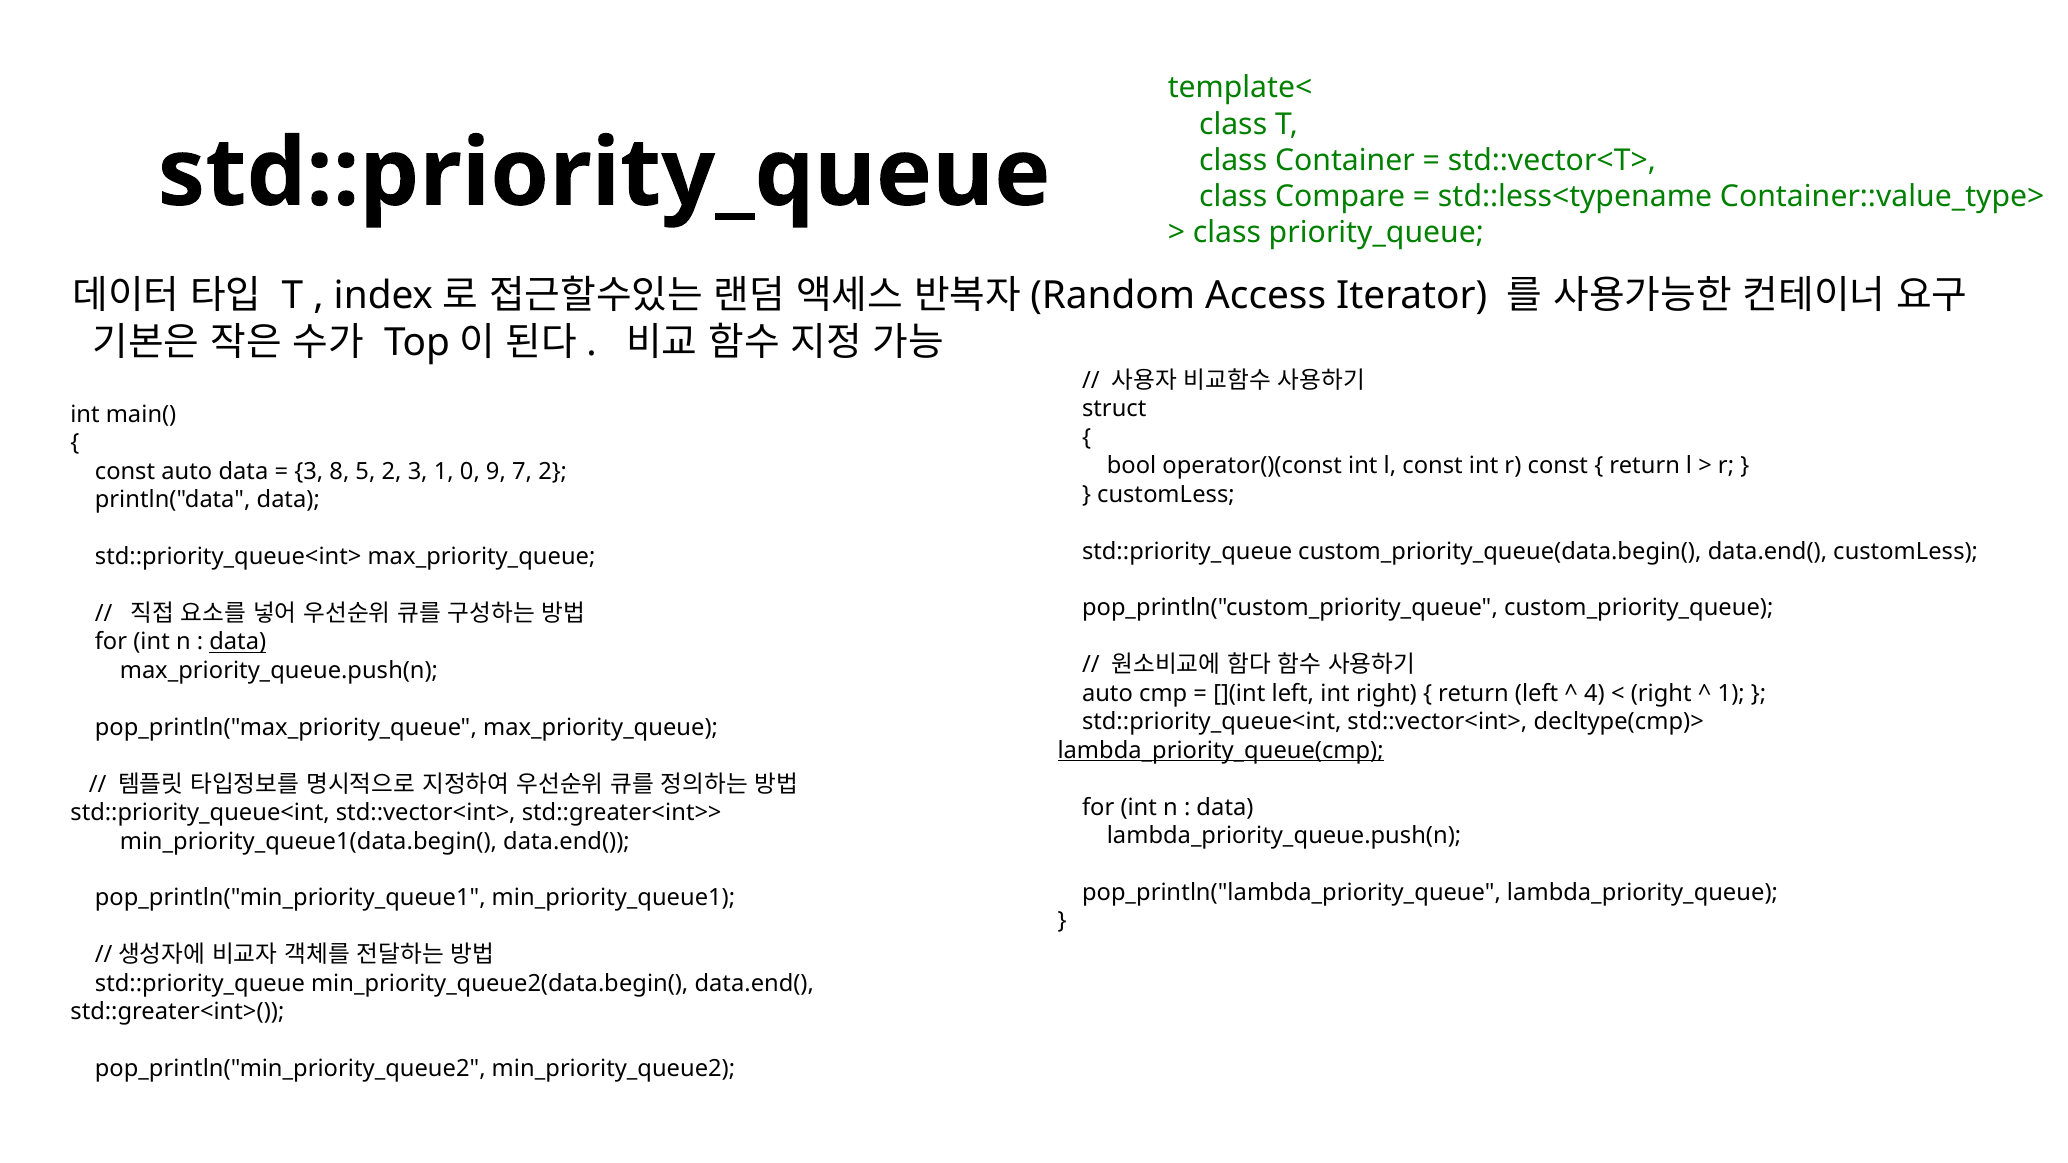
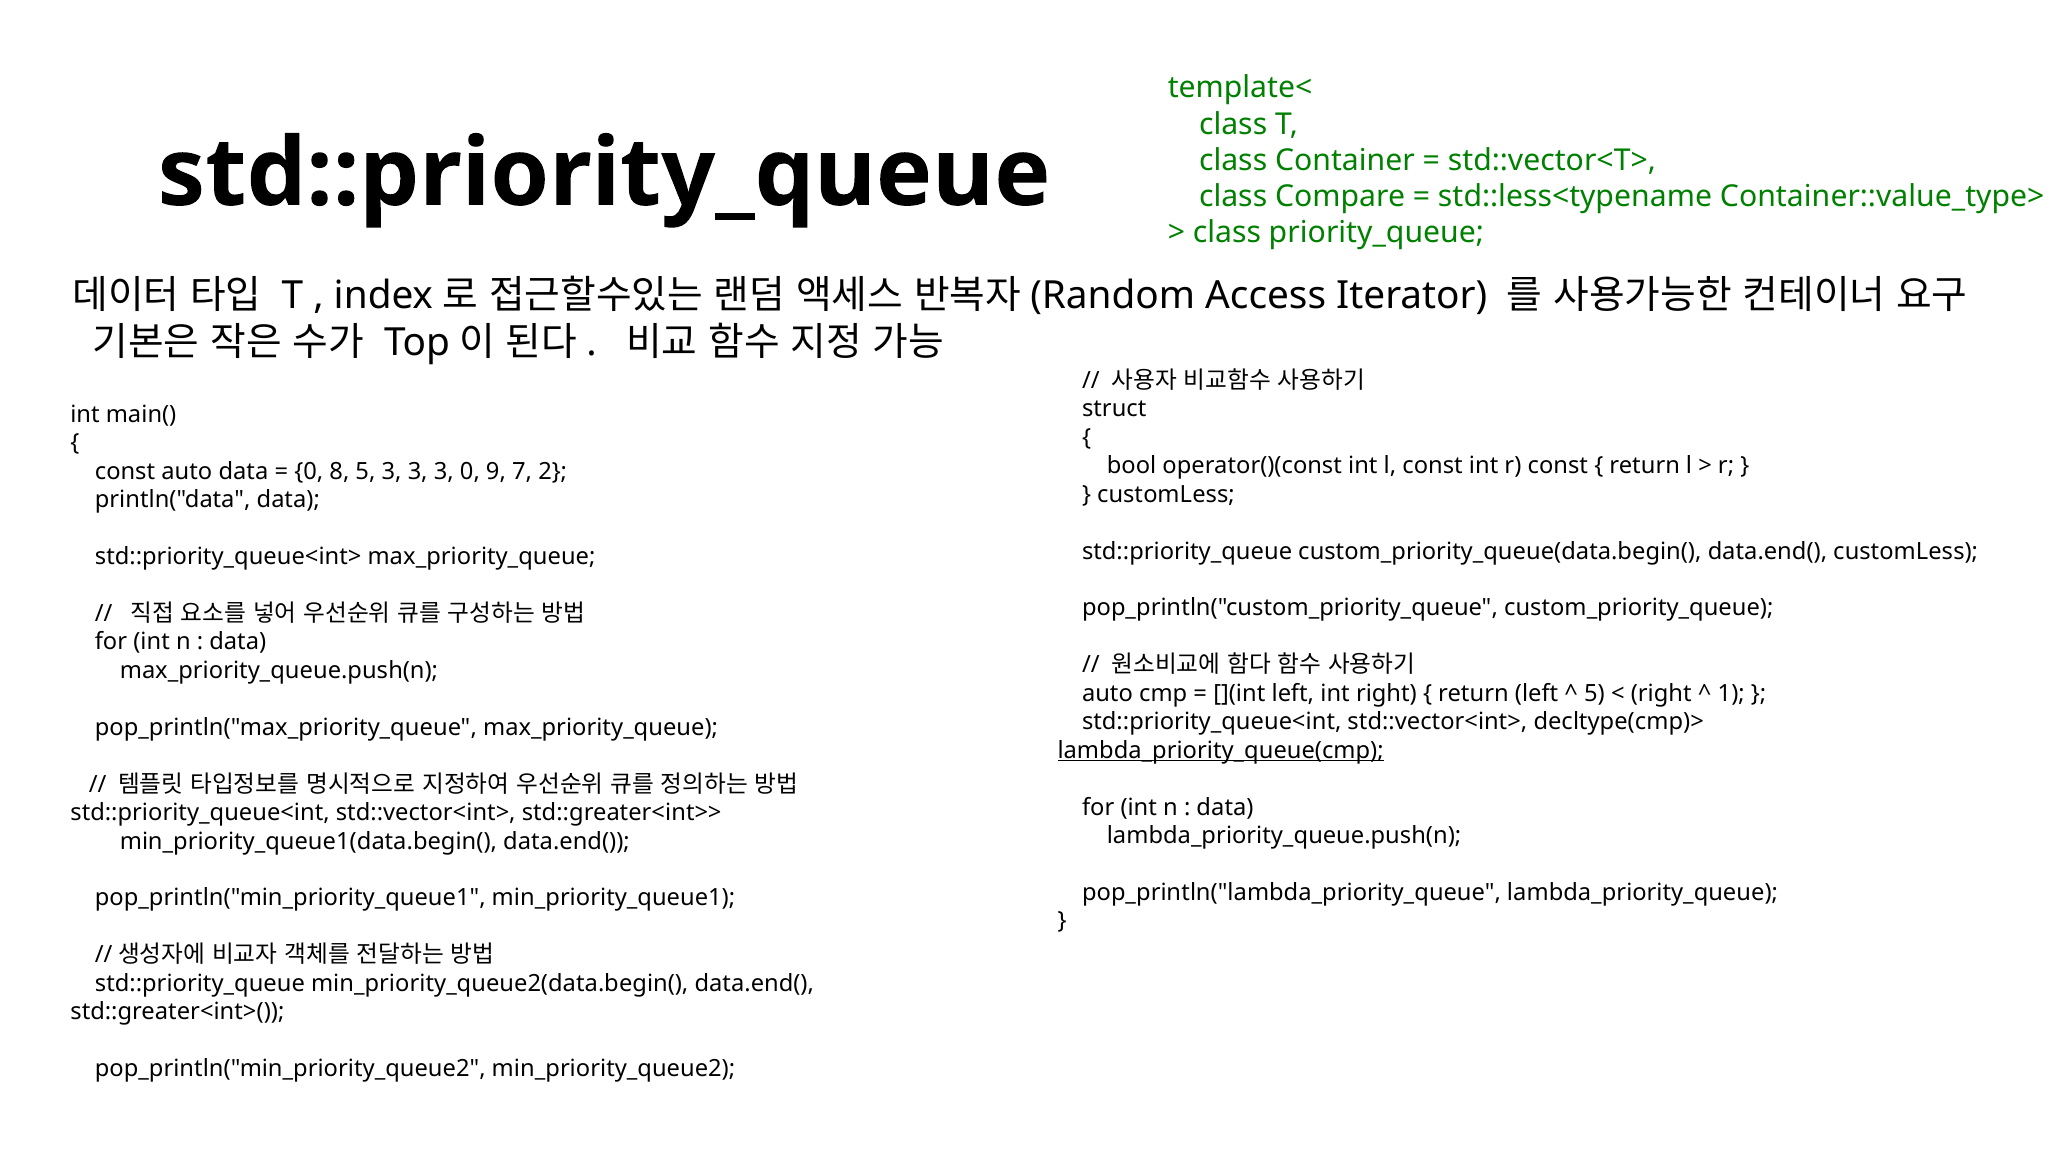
3: 3 -> 0 (309, 472)
5 2: 2 -> 3 (392, 472)
1: 1 -> 3 (444, 472)
data underline: present -> none (238, 642)
4: 4 -> 5 (1594, 694)
